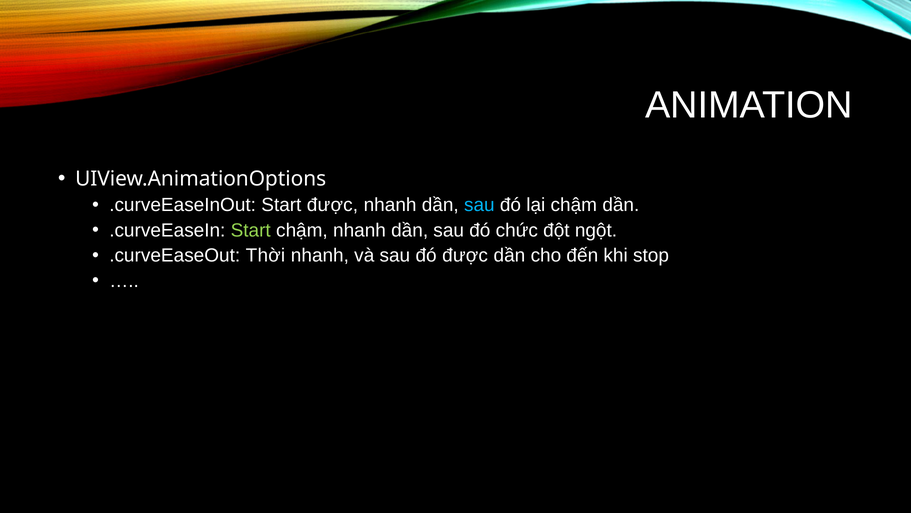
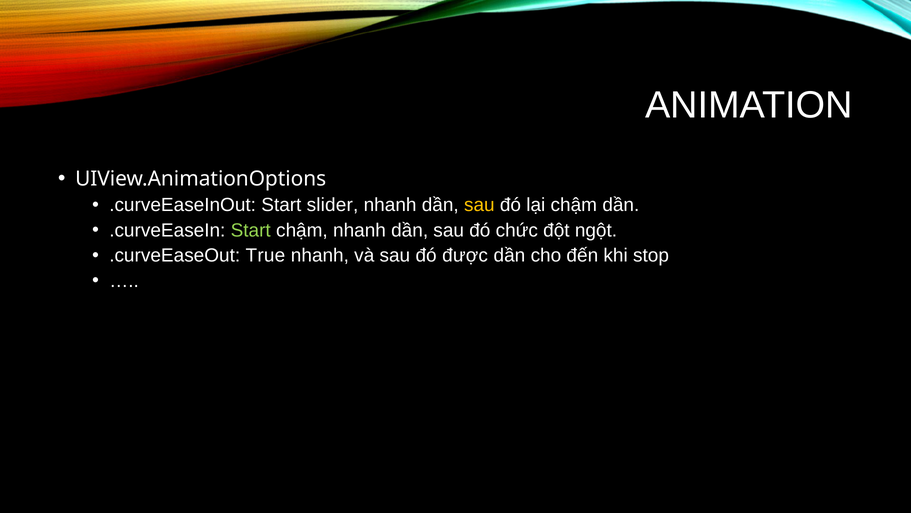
Start được: được -> slider (332, 205)
sau colour: light blue -> yellow (479, 205)
Thời: Thời -> True (265, 255)
